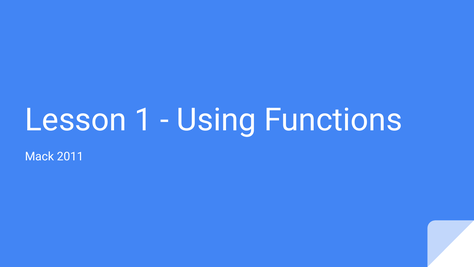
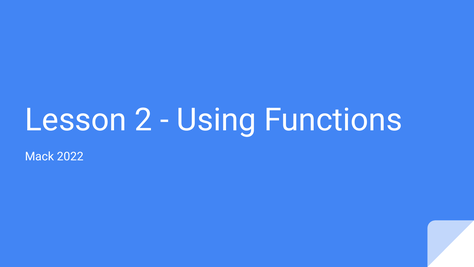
1: 1 -> 2 (143, 120)
2011: 2011 -> 2022 (70, 156)
